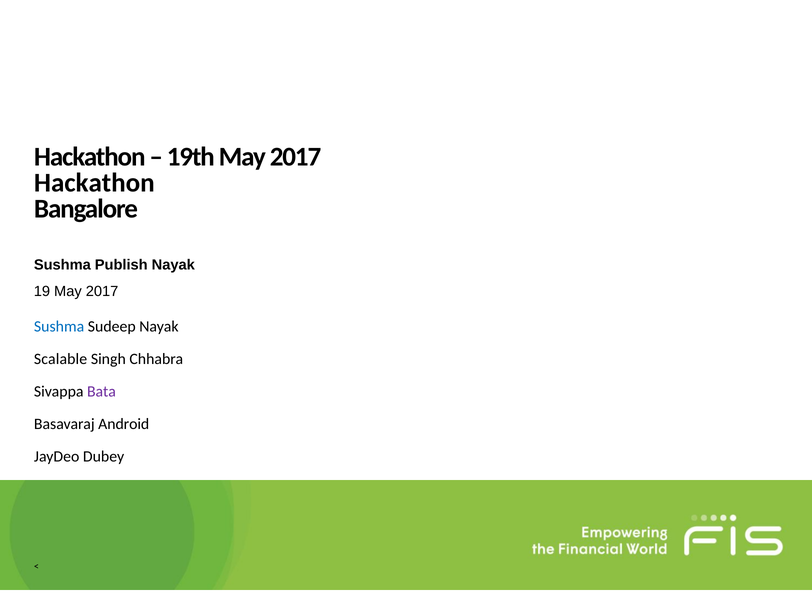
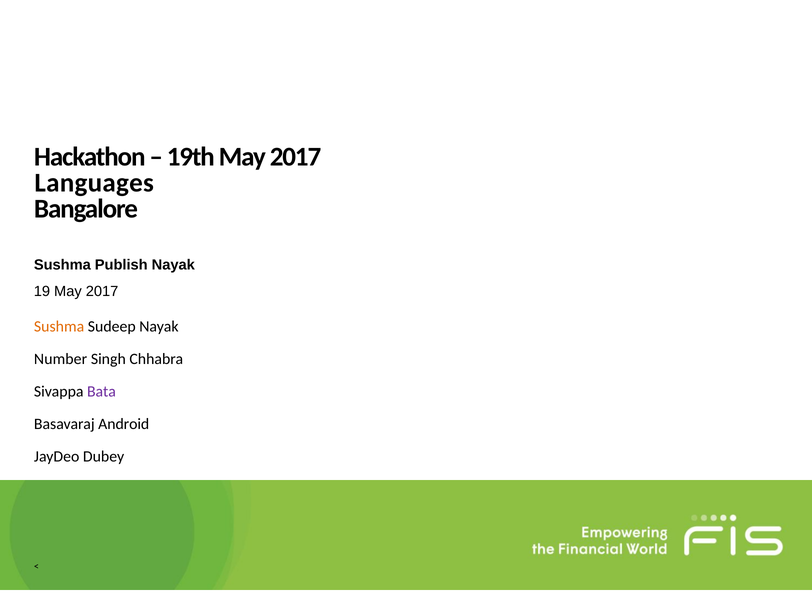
Hackathon: Hackathon -> Languages (94, 183)
Sushma colour: blue -> orange (59, 326)
Scalable: Scalable -> Number (61, 359)
